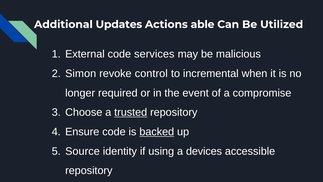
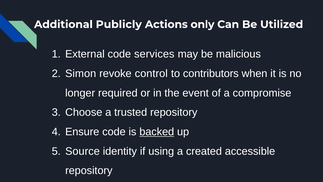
Updates: Updates -> Publicly (119, 24)
able: able -> only (203, 24)
incremental: incremental -> contributors (211, 73)
trusted underline: present -> none (131, 112)
devices: devices -> created (204, 151)
